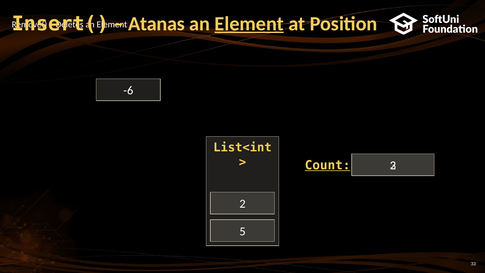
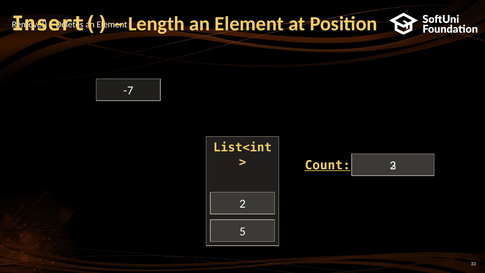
Atanas: Atanas -> Length (156, 24)
Element underline: present -> none (249, 24)
-6: -6 -> -7 (128, 91)
